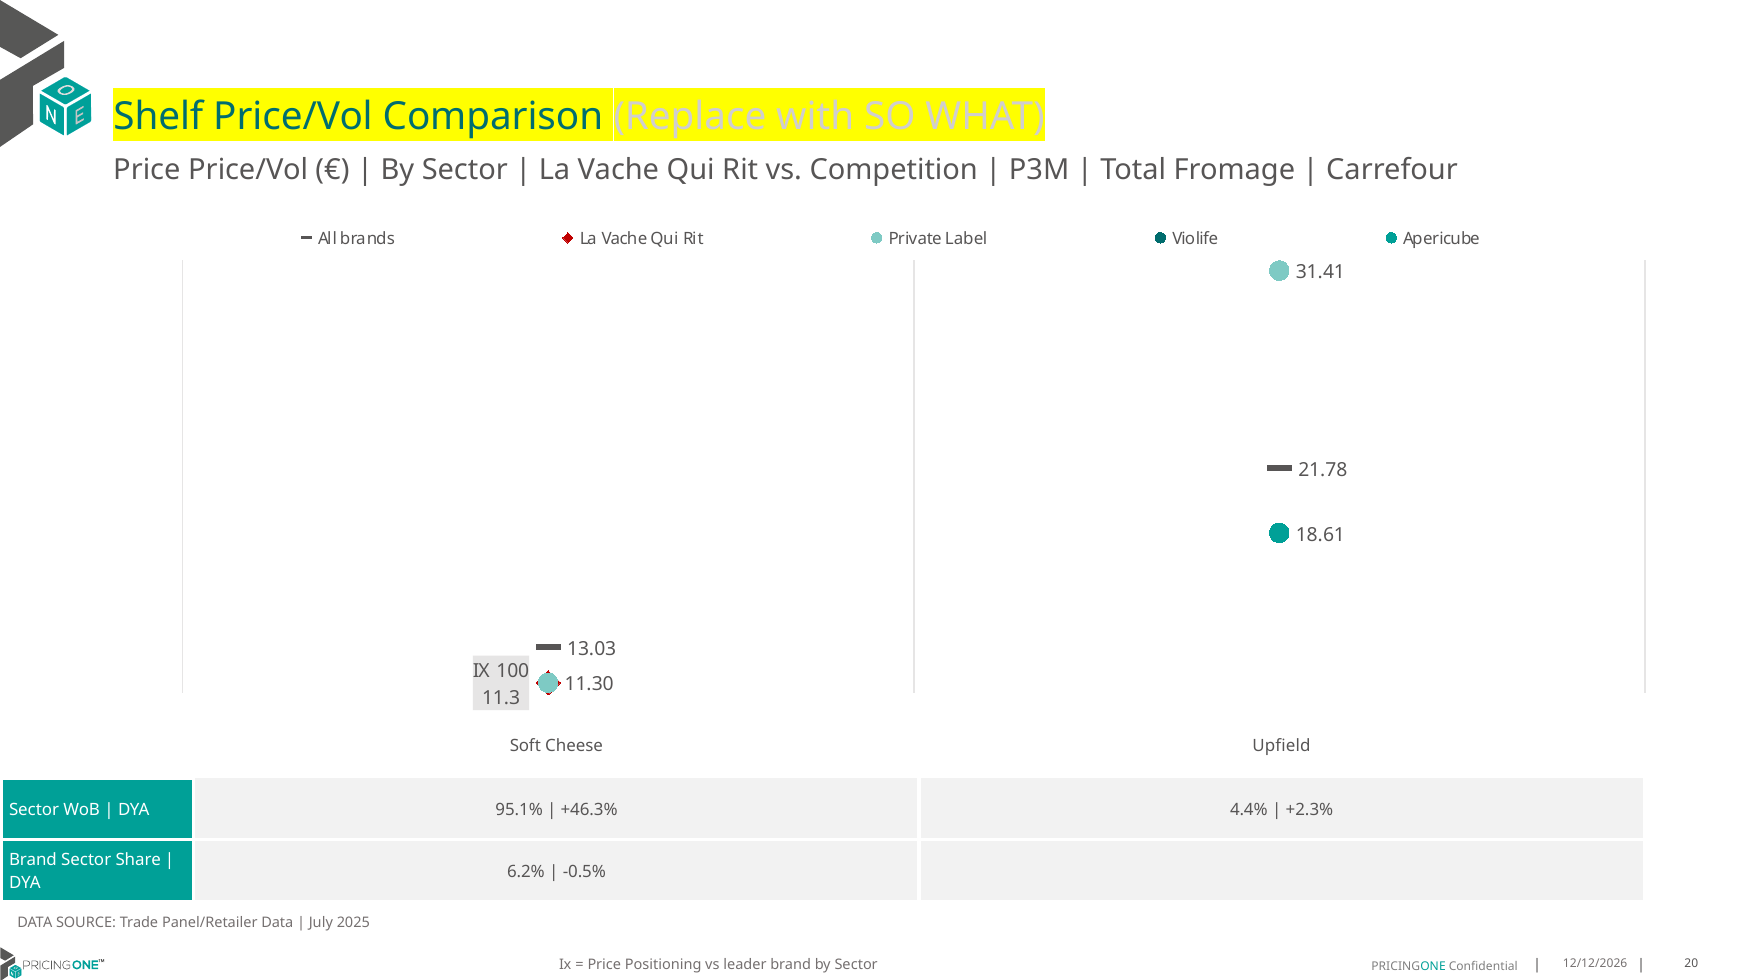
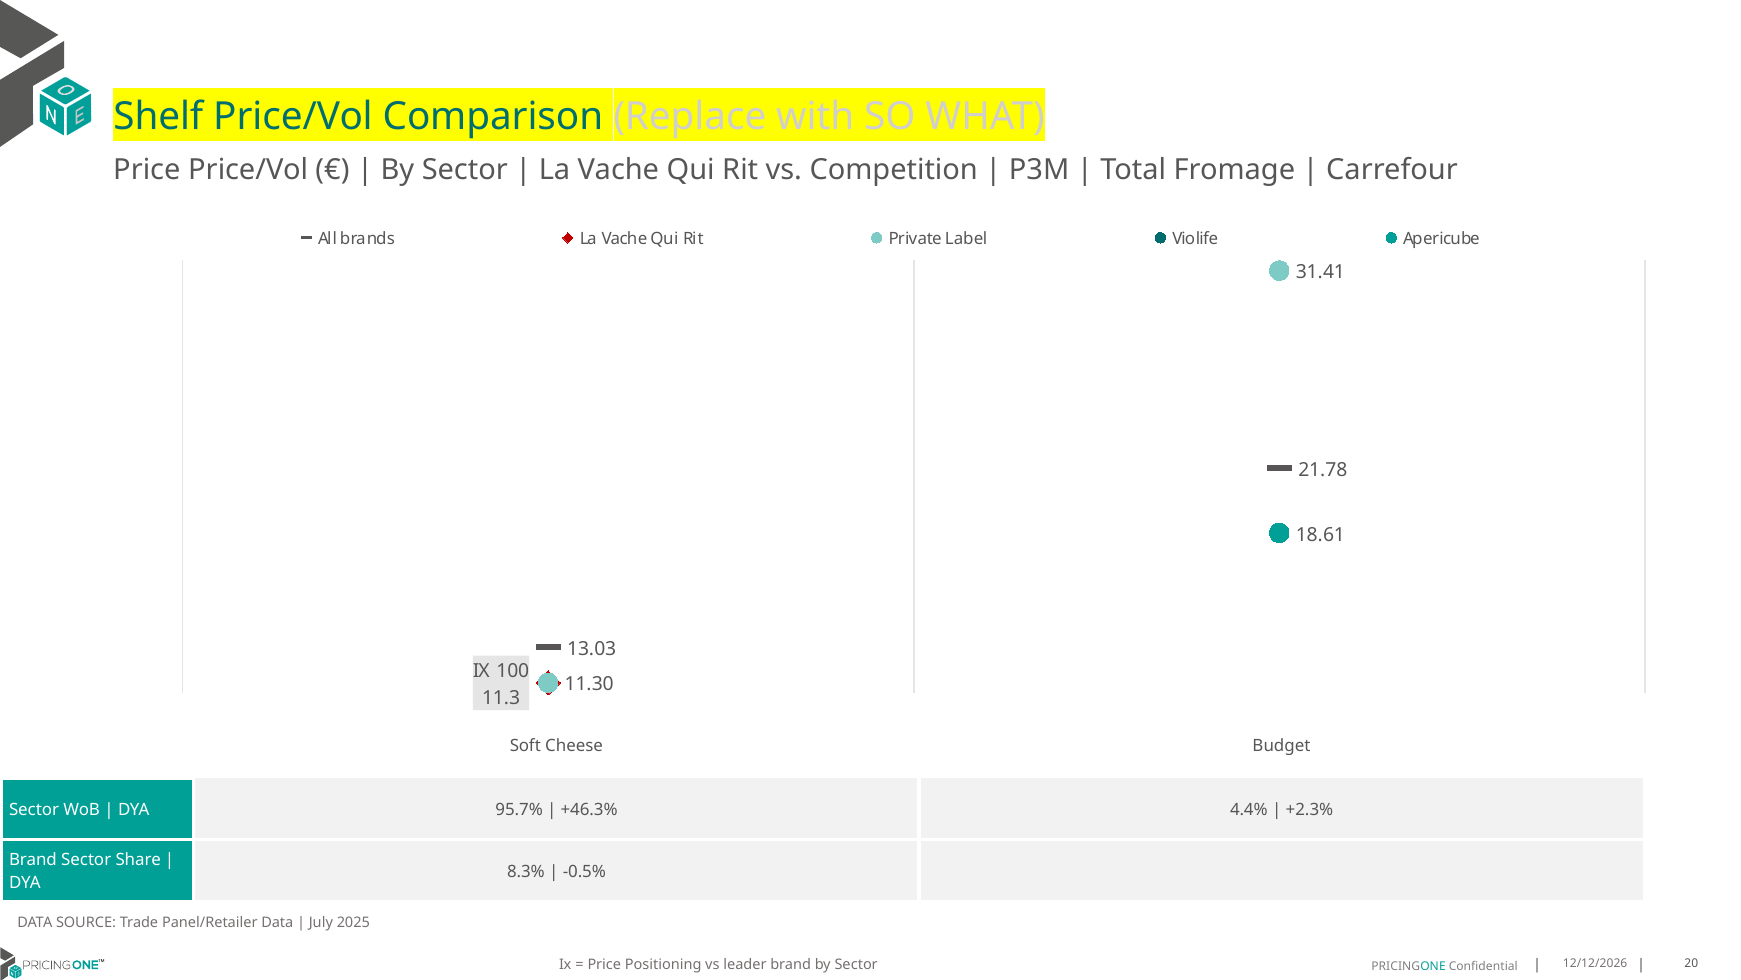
Upfield: Upfield -> Budget (1281, 745)
95.1%: 95.1% -> 95.7% (519, 809)
6.2%: 6.2% -> 8.3% (526, 871)
